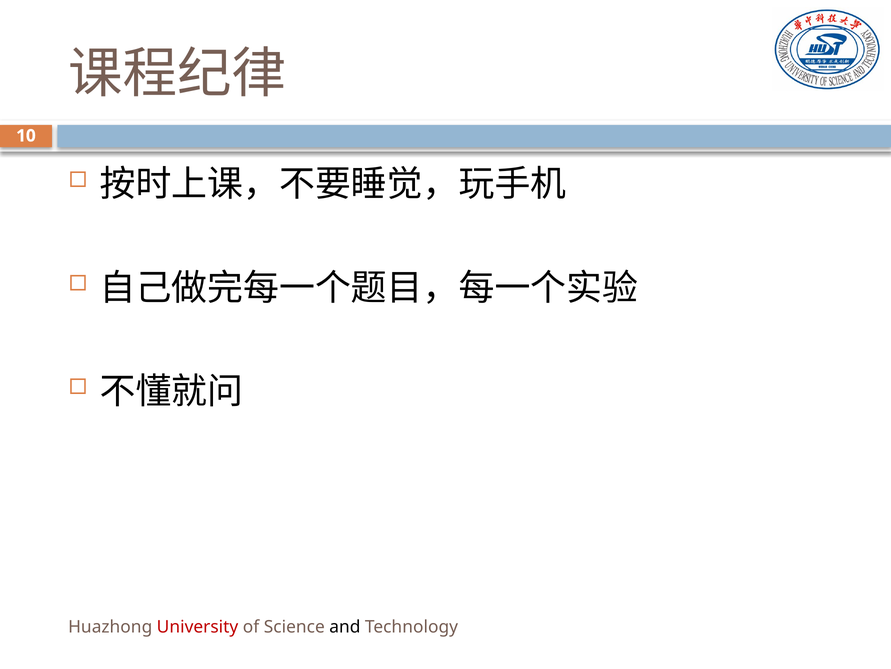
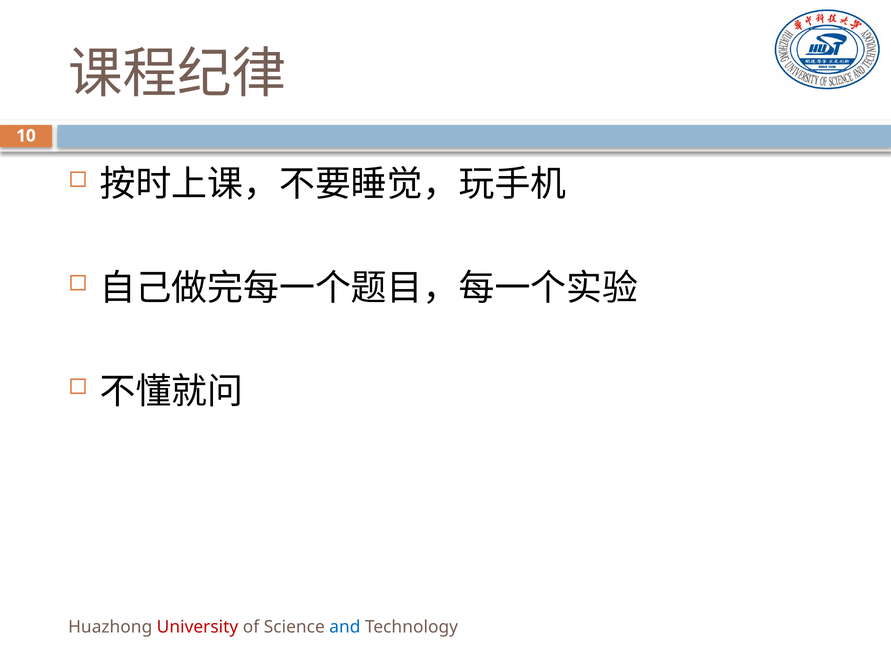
and colour: black -> blue (345, 626)
